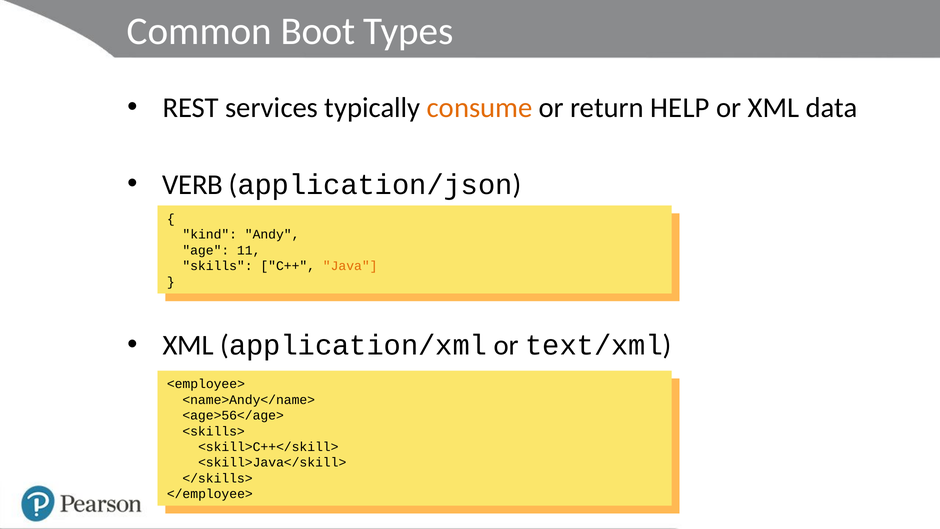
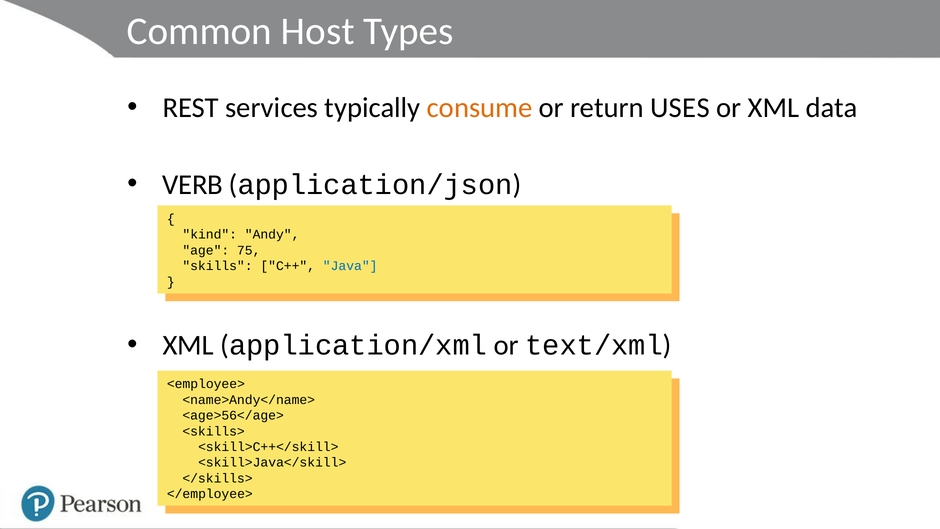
Boot: Boot -> Host (318, 31)
HELP: HELP -> USES (680, 108)
11: 11 -> 75 (249, 250)
Java colour: orange -> blue (350, 266)
